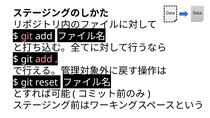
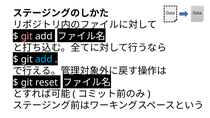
add colour: pink -> light blue (44, 59)
